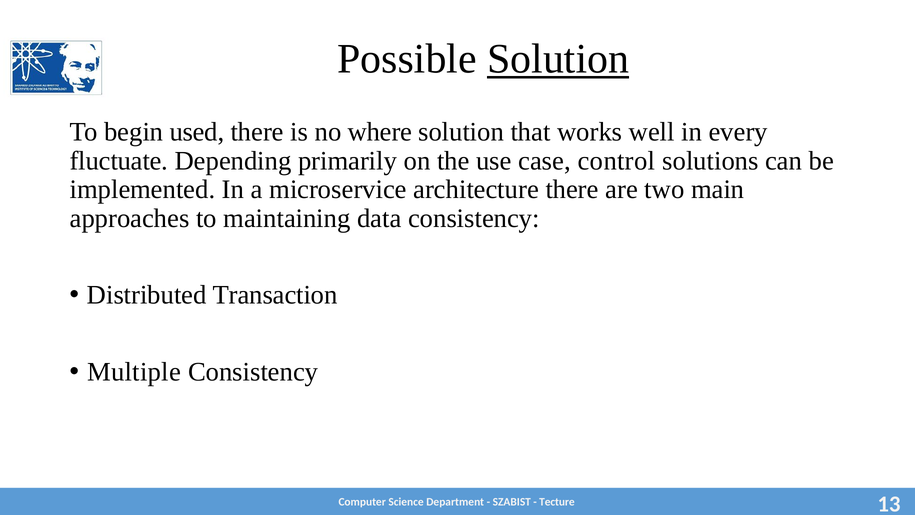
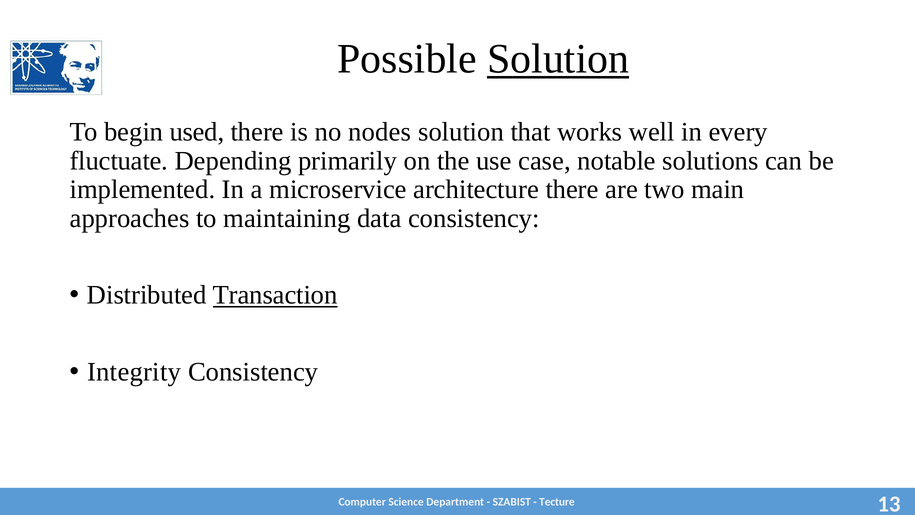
where: where -> nodes (380, 132)
control: control -> notable (617, 161)
Transaction underline: none -> present (275, 295)
Multiple: Multiple -> Integrity (134, 372)
